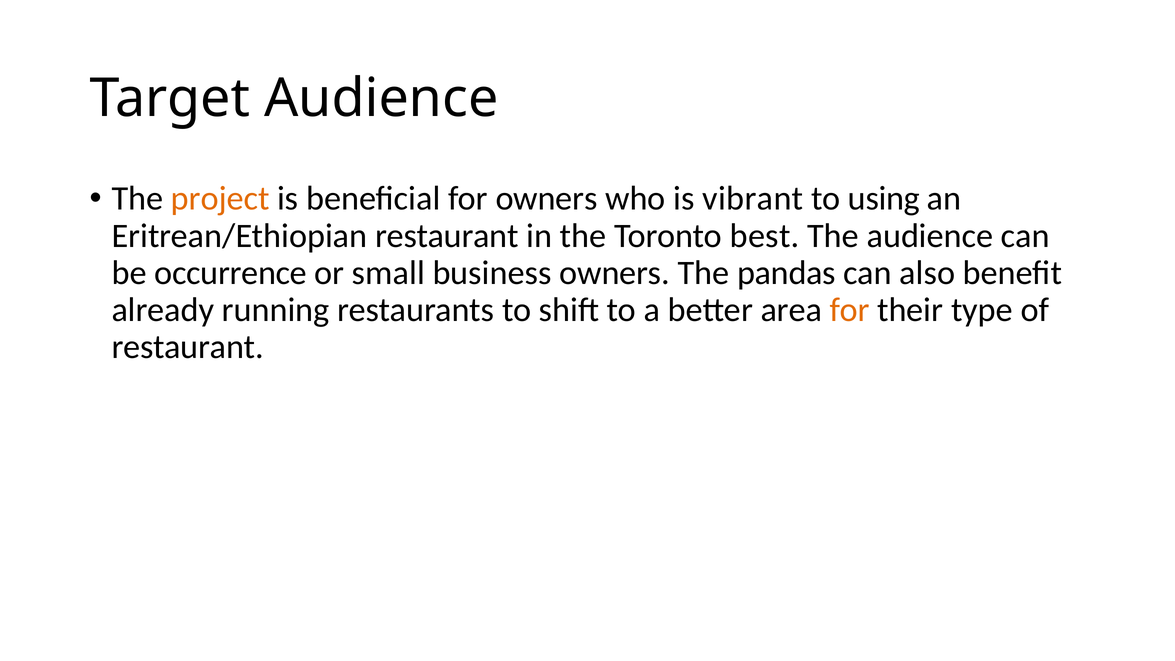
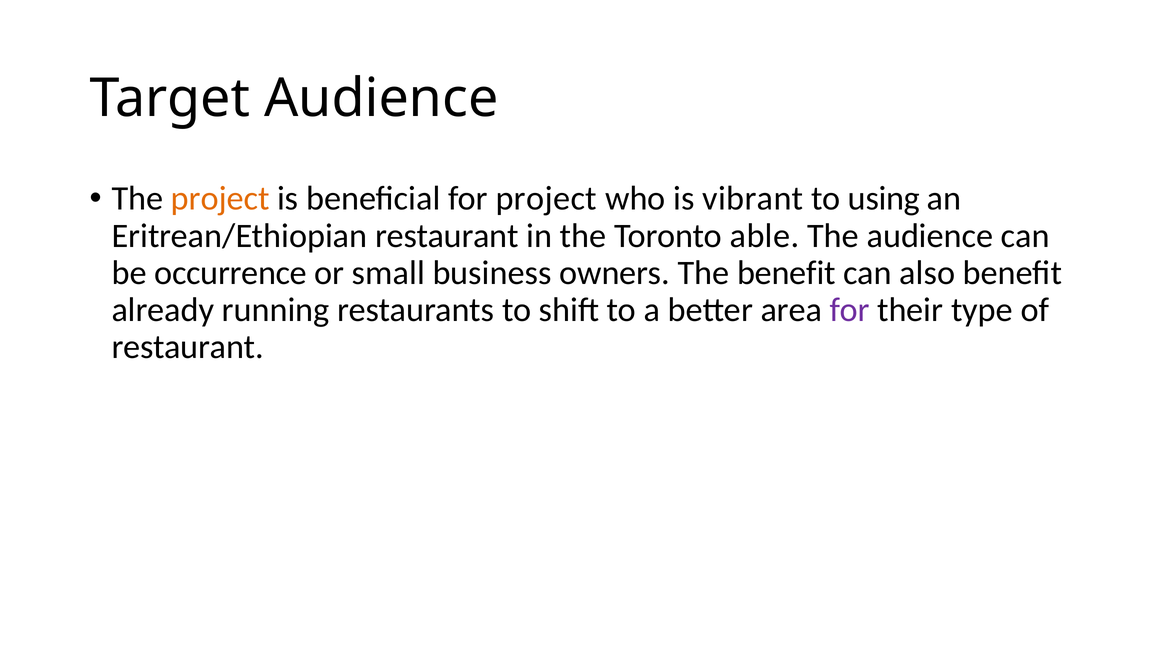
for owners: owners -> project (546, 199)
best: best -> able (765, 236)
The pandas: pandas -> benefit (786, 273)
for colour: orange -> purple (850, 310)
